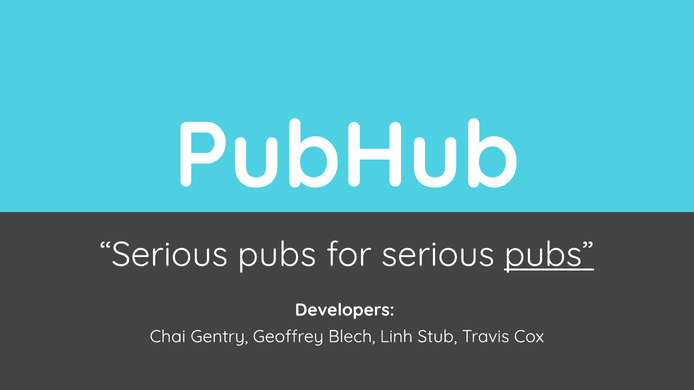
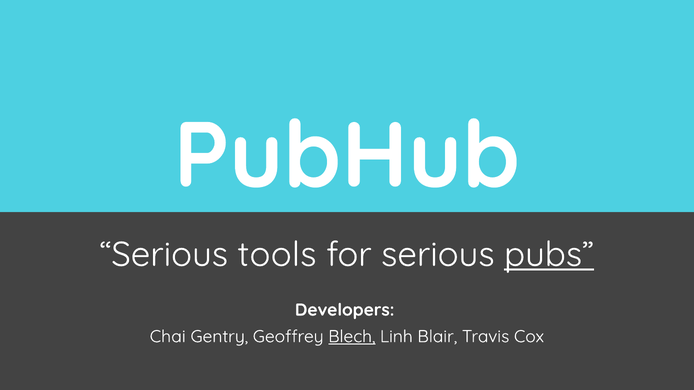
pubs: pubs -> tools (277, 255)
Blech underline: none -> present (352, 337)
Stub: Stub -> Blair (437, 337)
